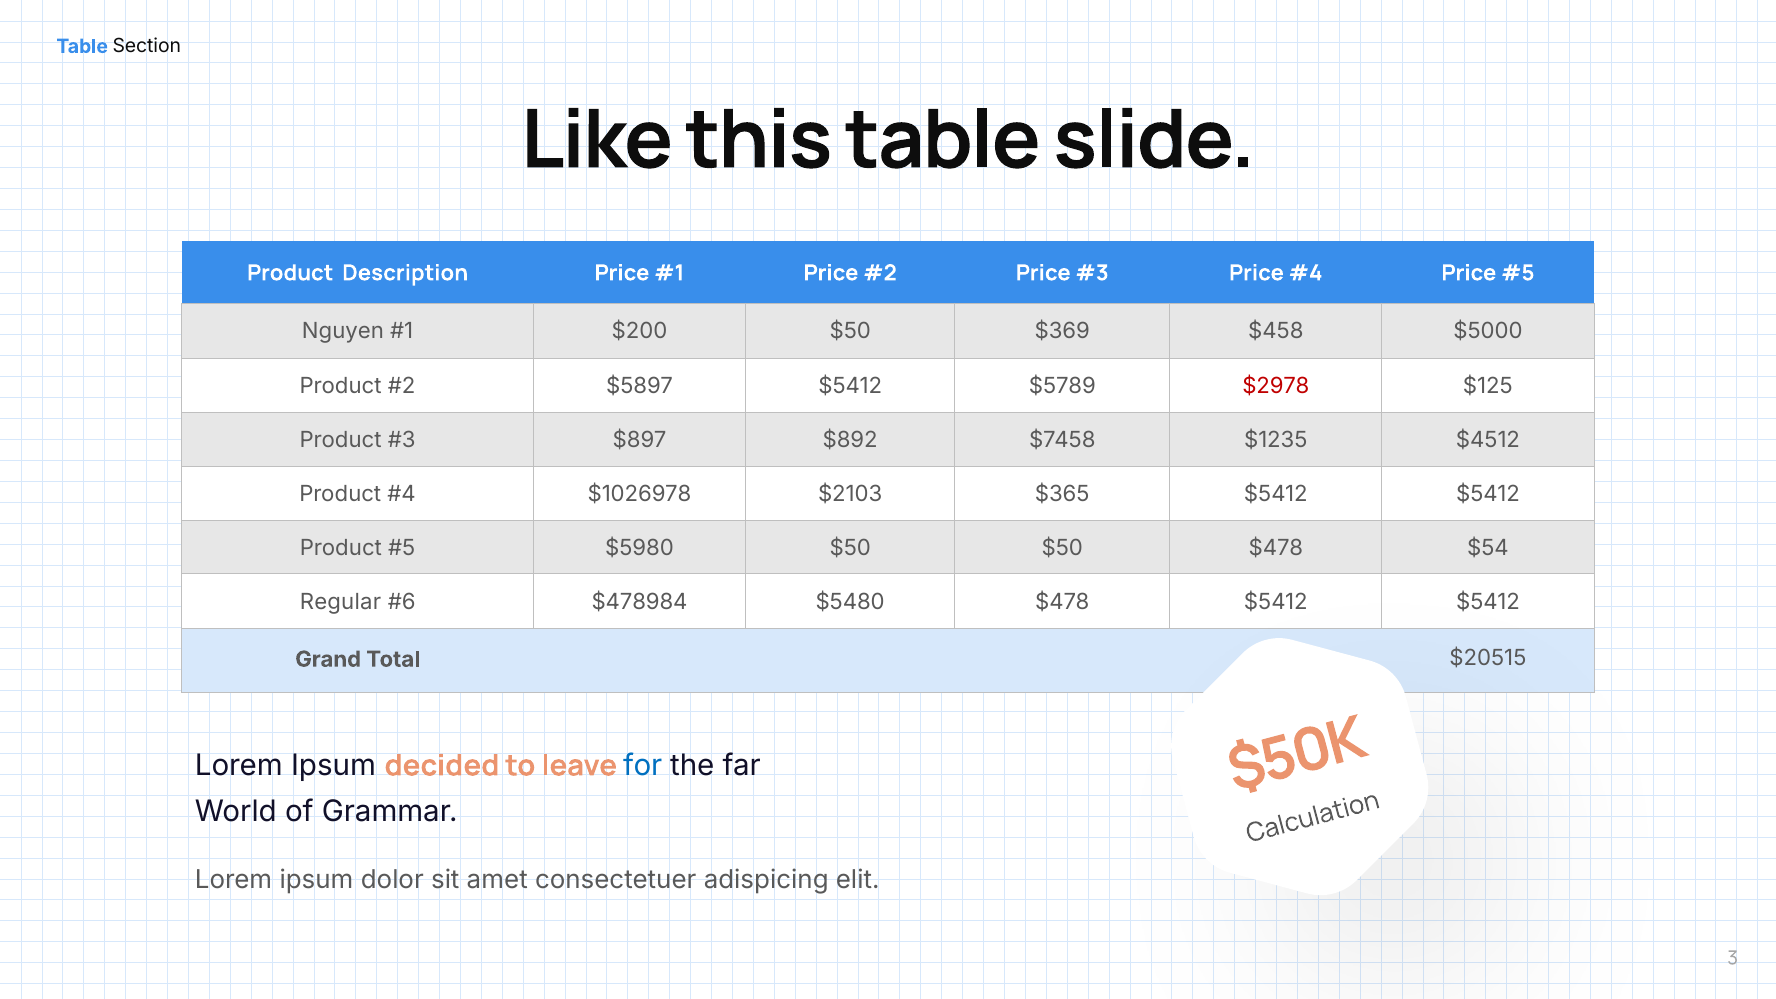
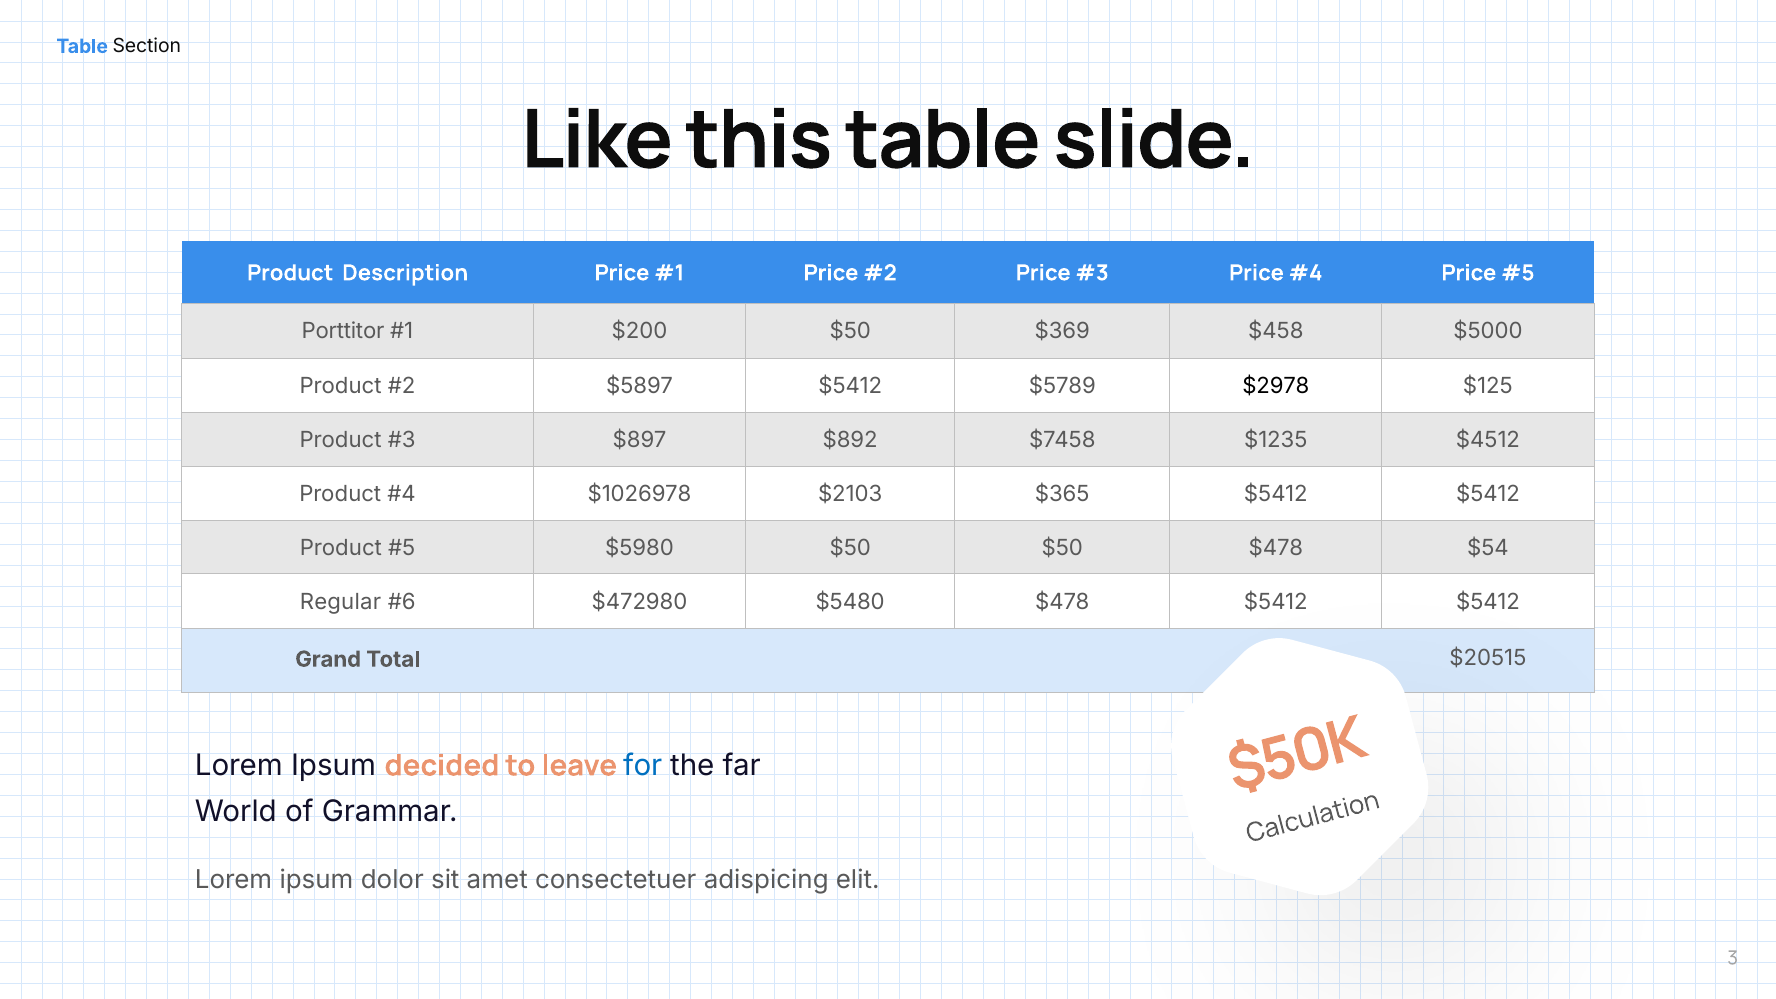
Nguyen: Nguyen -> Porttitor (343, 331)
$2978 colour: red -> black (1276, 386)
$478984: $478984 -> $472980 (639, 602)
